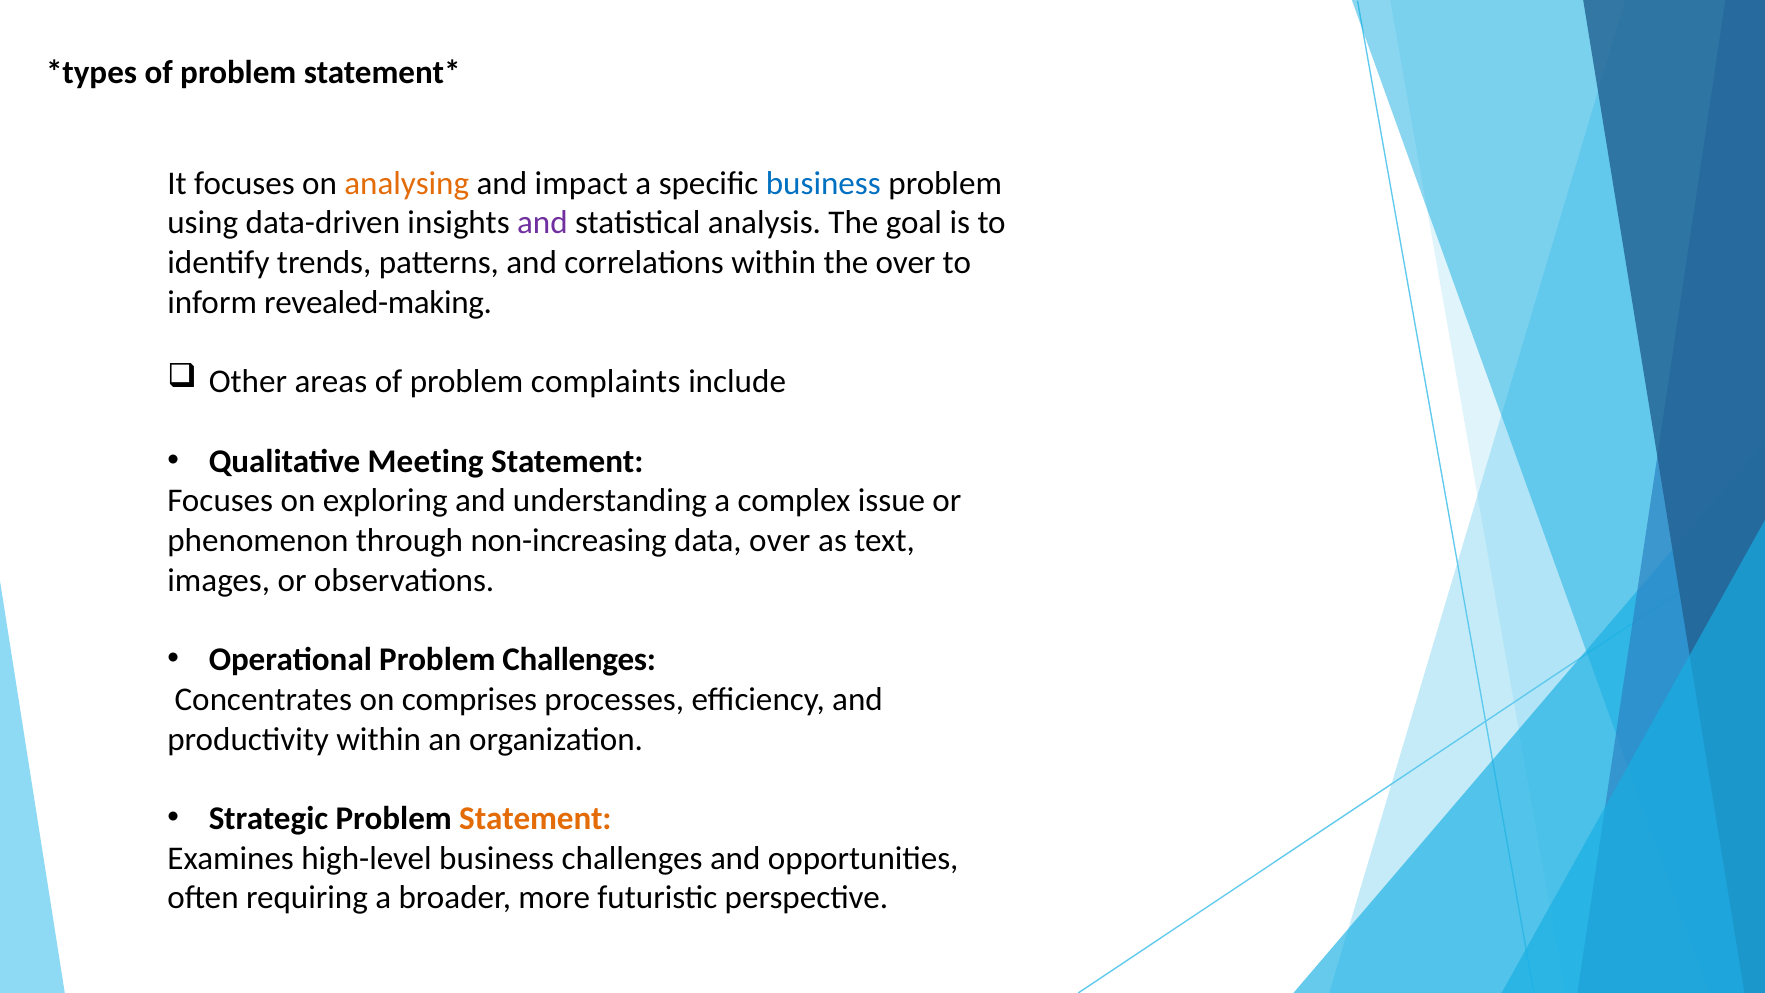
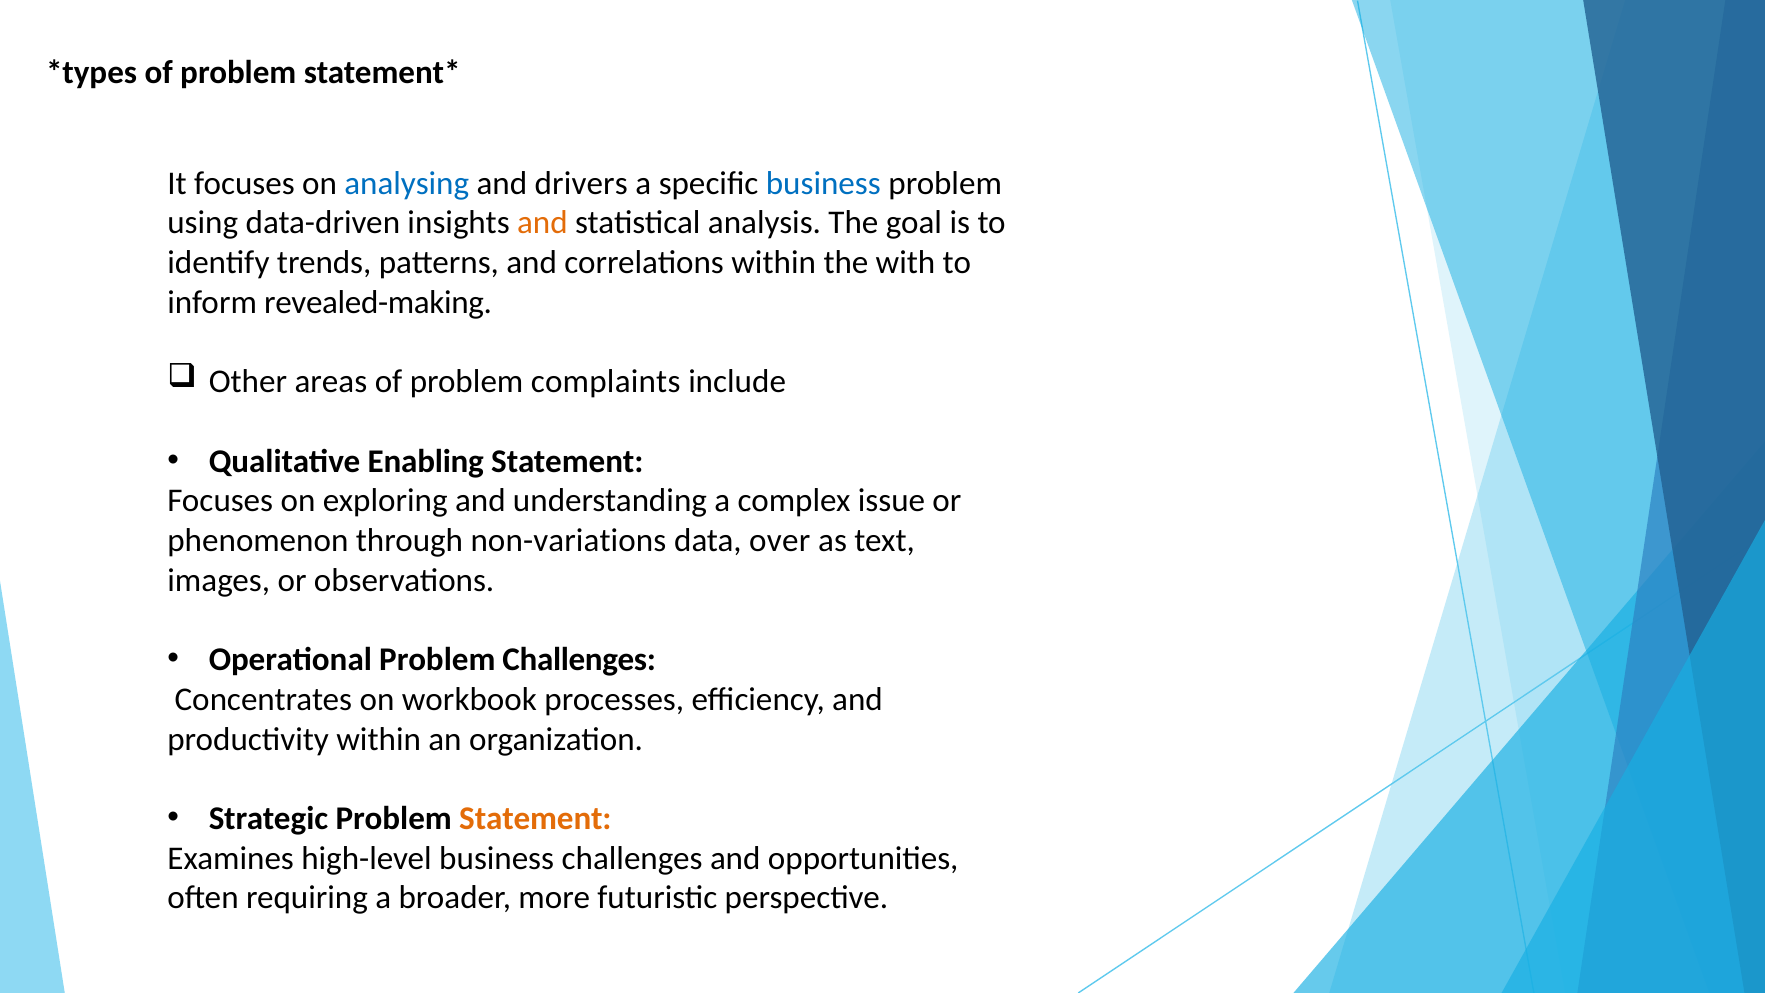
analysing colour: orange -> blue (407, 183)
impact: impact -> drivers (581, 183)
and colour: purple -> orange (542, 223)
the over: over -> with (906, 262)
Meeting: Meeting -> Enabling (426, 461)
non-increasing: non-increasing -> non-variations (568, 540)
comprises: comprises -> workbook (469, 699)
